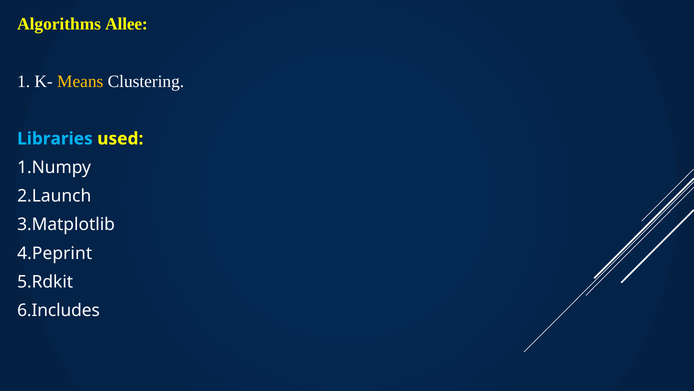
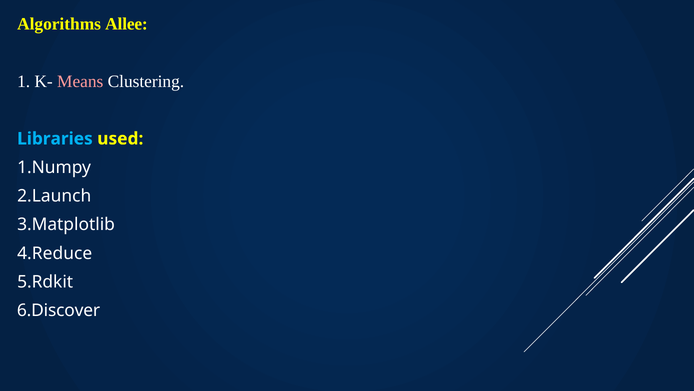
Means colour: yellow -> pink (80, 81)
4.Peprint: 4.Peprint -> 4.Reduce (55, 253)
6.Includes: 6.Includes -> 6.Discover (59, 310)
